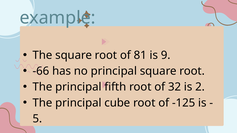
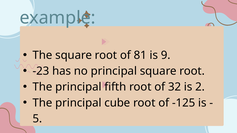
-66: -66 -> -23 (41, 71)
